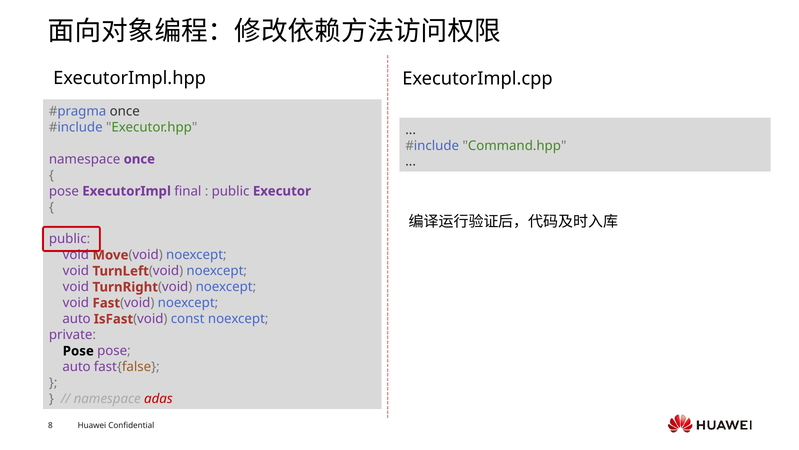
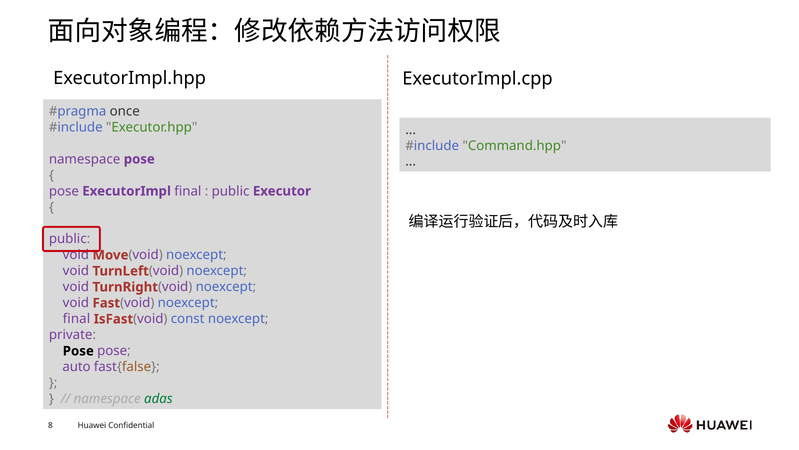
namespace once: once -> pose (139, 159)
auto: auto -> final (76, 319)
adas colour: red -> green (158, 399)
